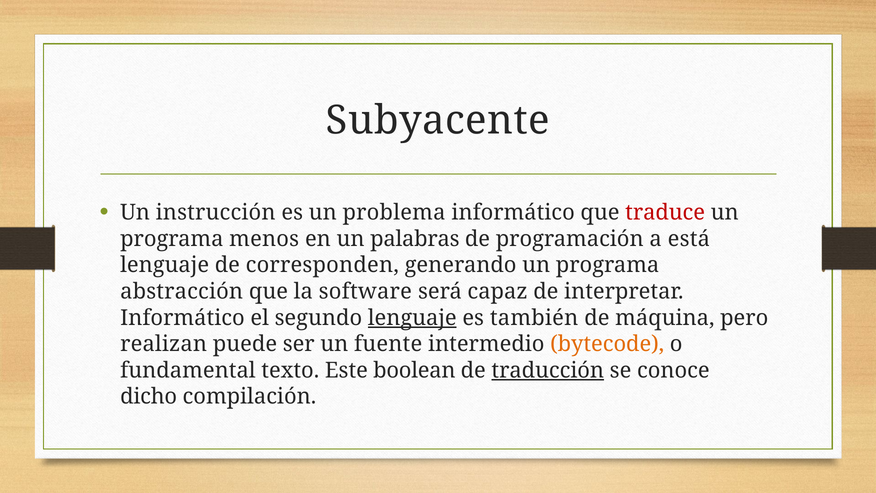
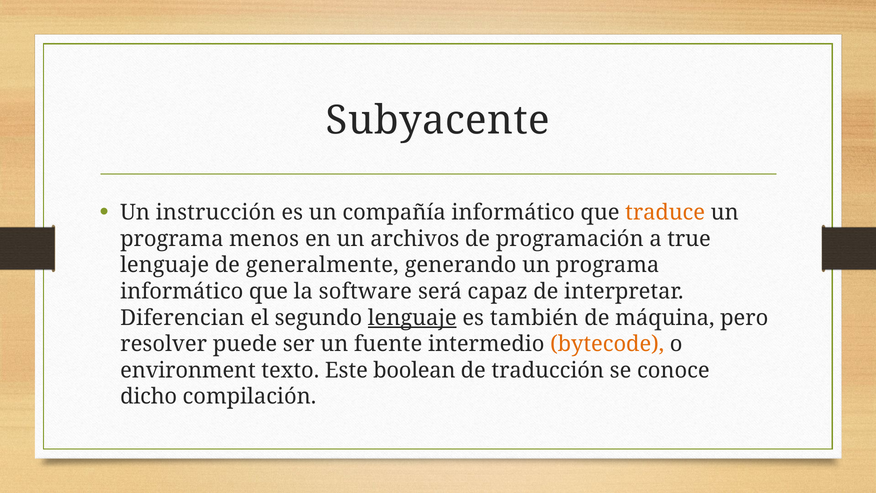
problema: problema -> compañía (394, 213)
traduce colour: red -> orange (665, 213)
palabras: palabras -> archivos (415, 239)
está: está -> true (689, 239)
corresponden: corresponden -> generalmente (322, 265)
abstracción: abstracción -> informático (182, 291)
Informático: Informático -> Diferencian (182, 318)
realizan: realizan -> resolver (164, 344)
fundamental: fundamental -> environment (188, 370)
traducción underline: present -> none (548, 370)
